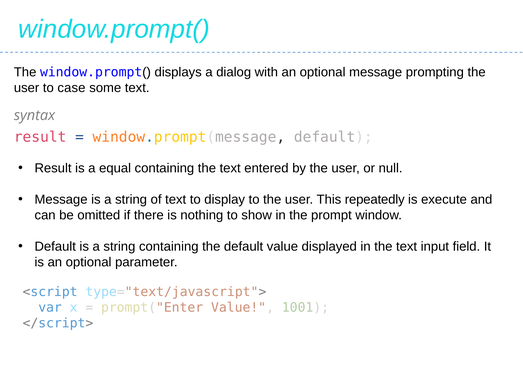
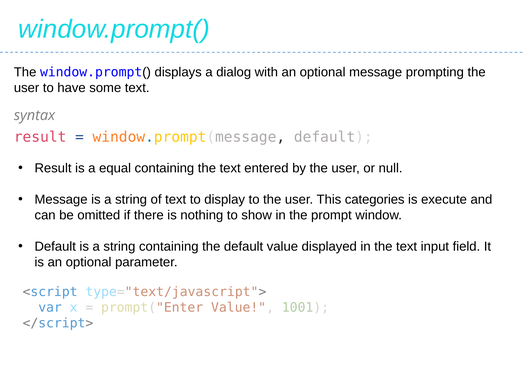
case: case -> have (72, 88)
repeatedly: repeatedly -> categories (375, 200)
